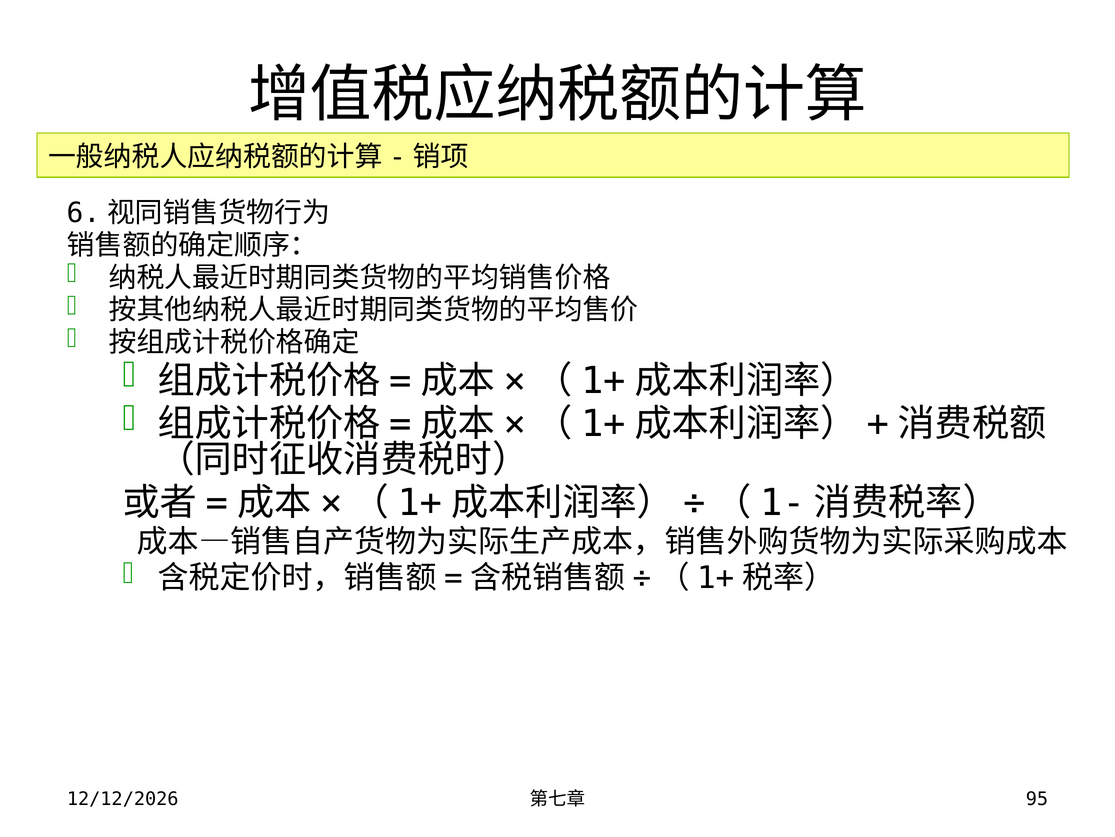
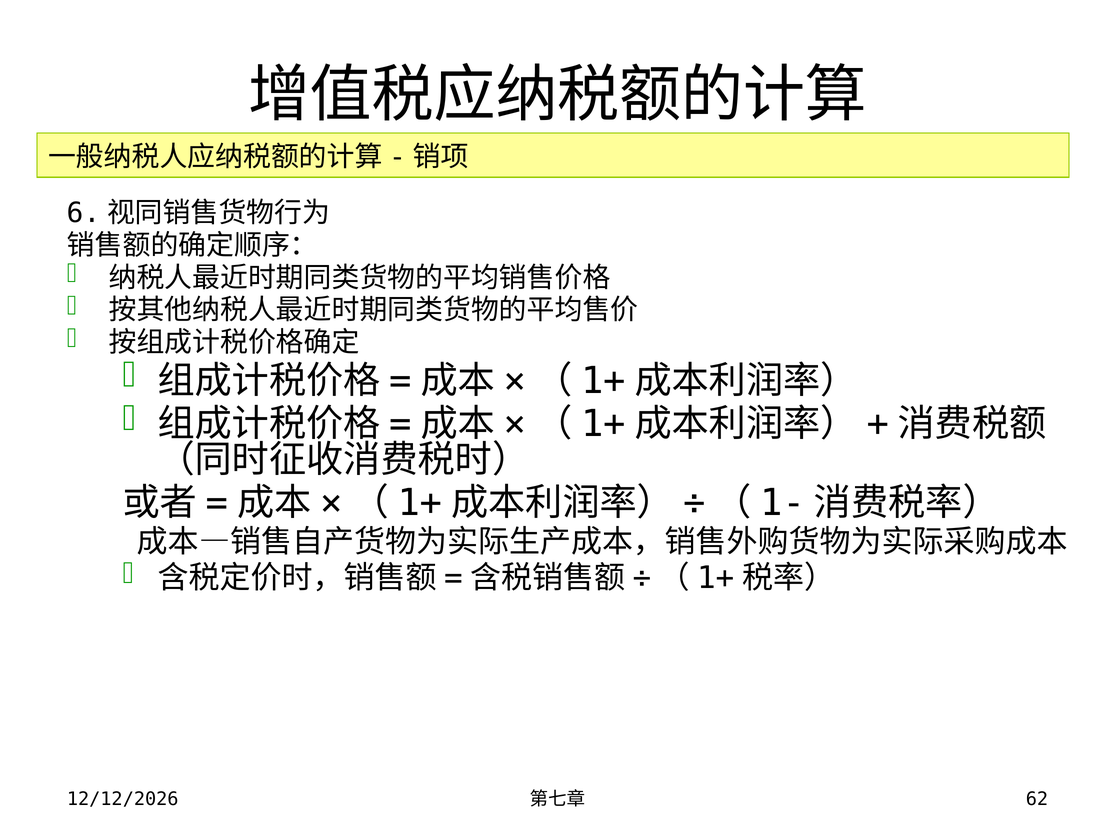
95: 95 -> 62 (1037, 799)
